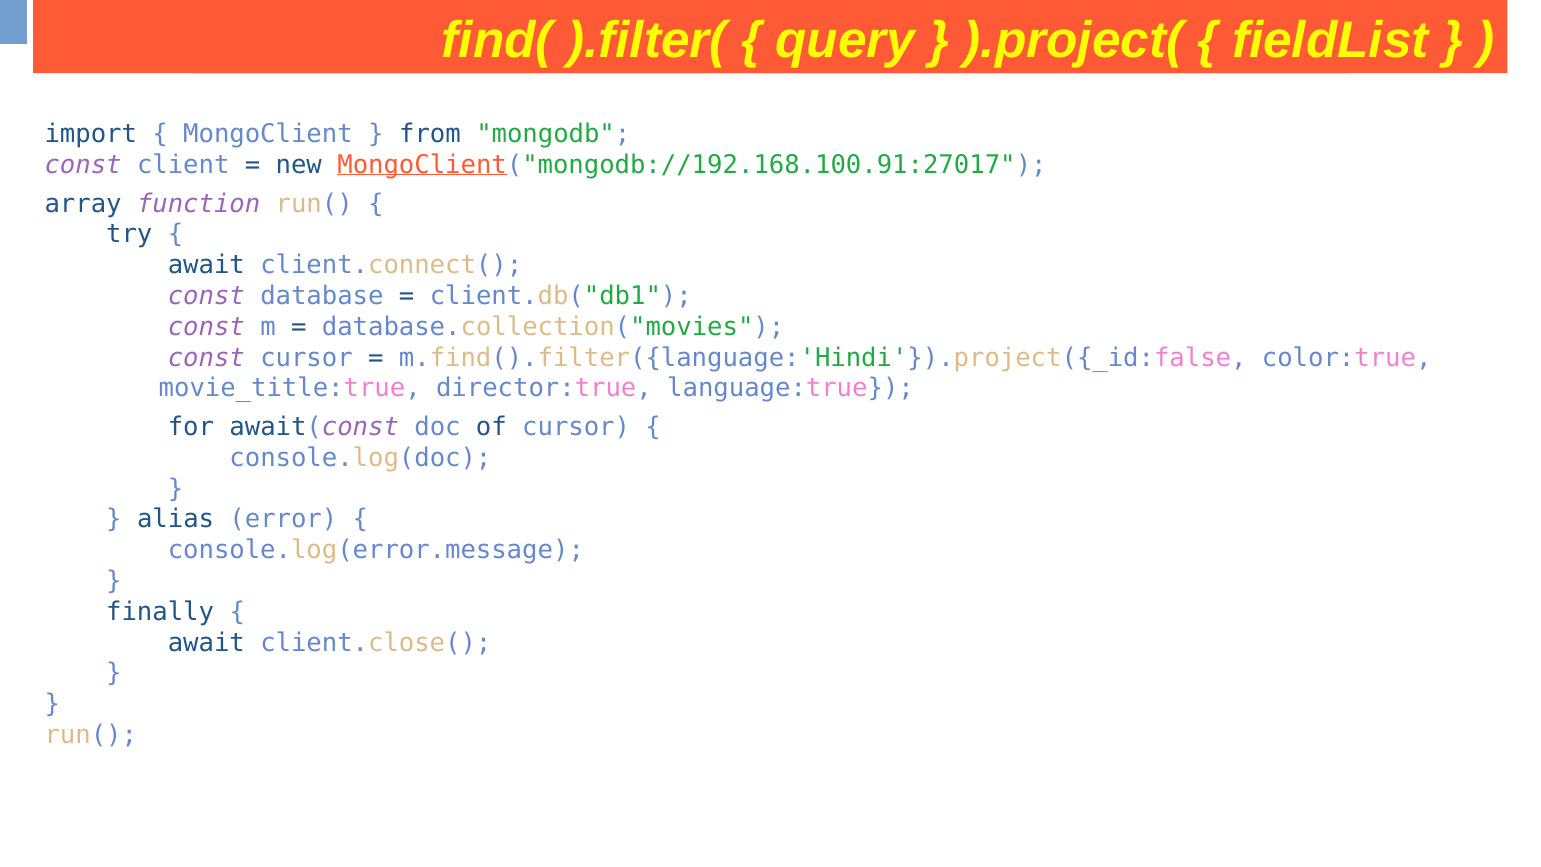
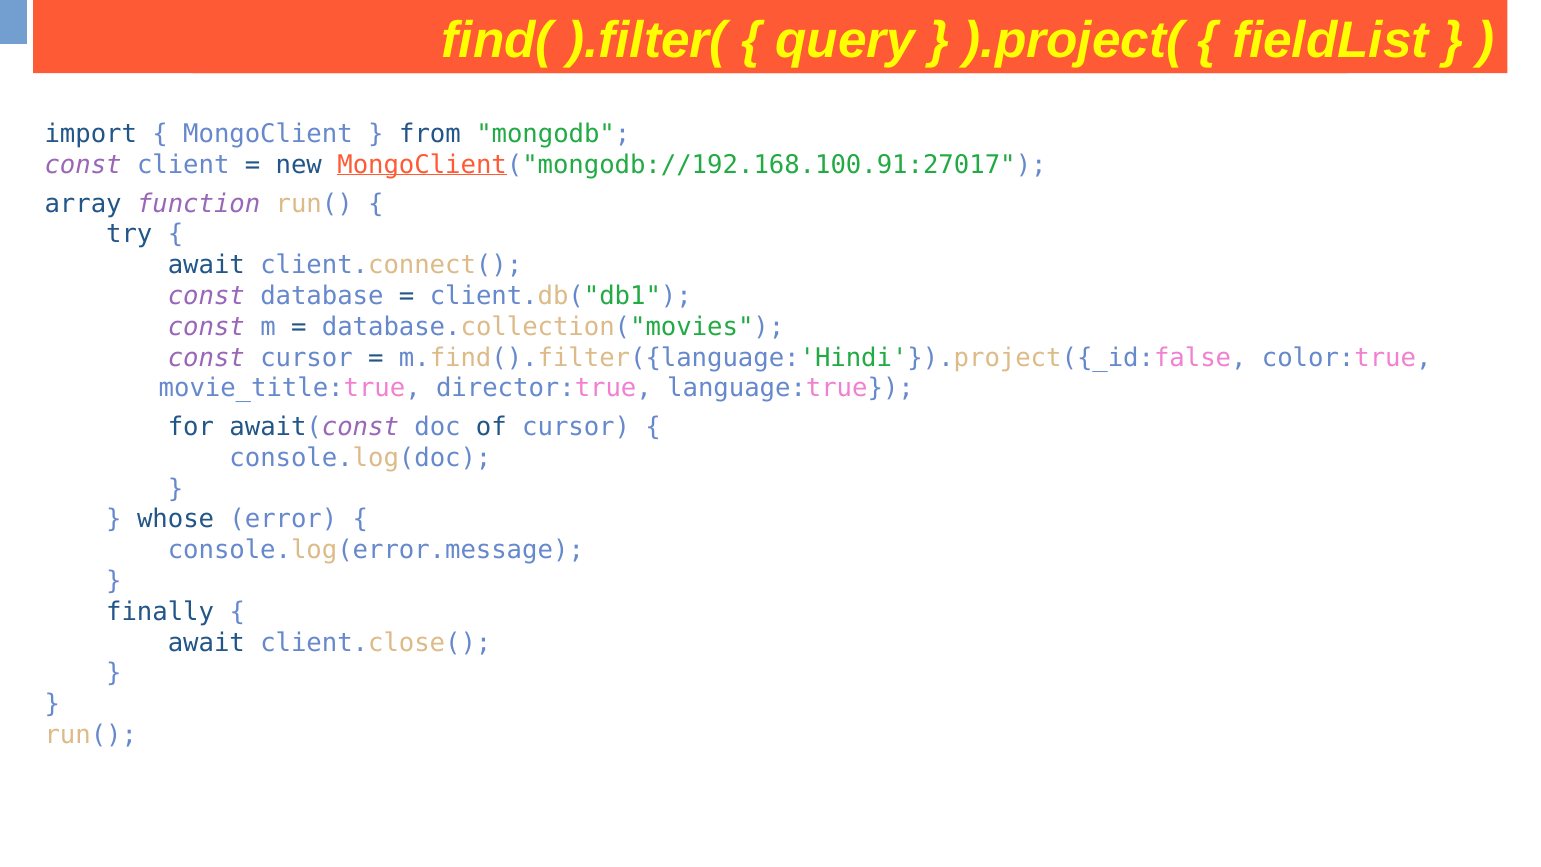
alias: alias -> whose (176, 519)
